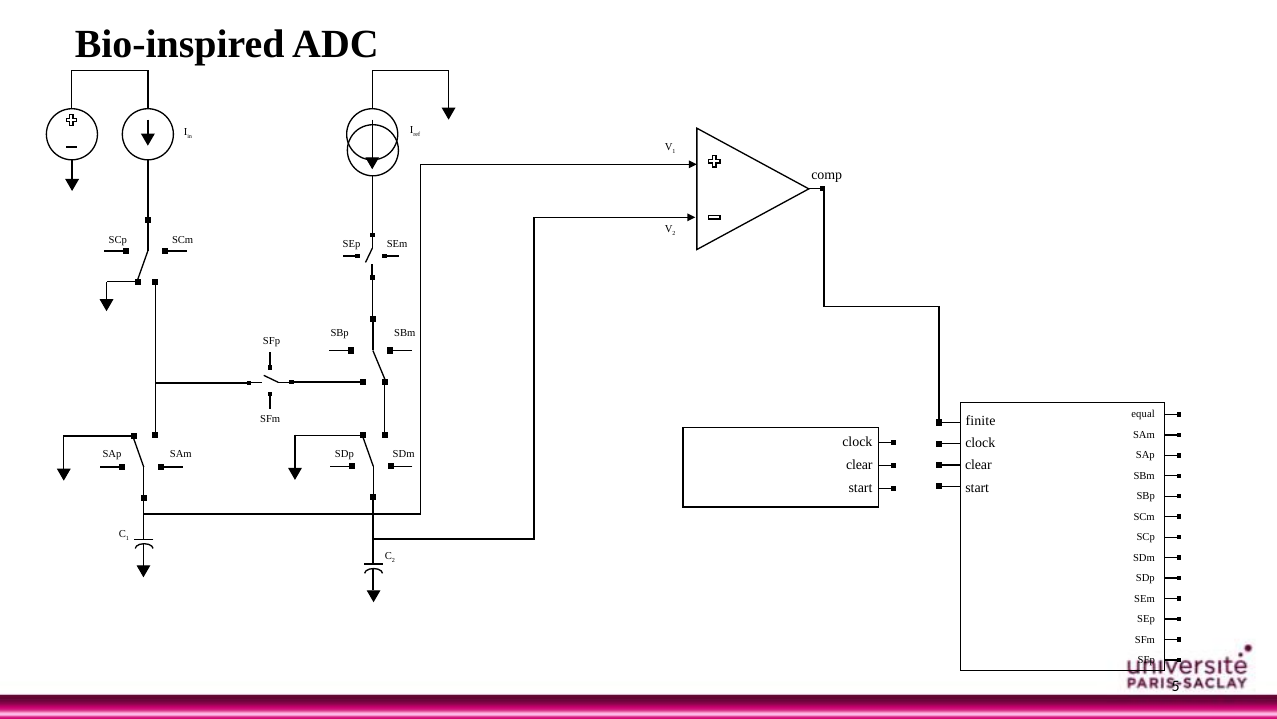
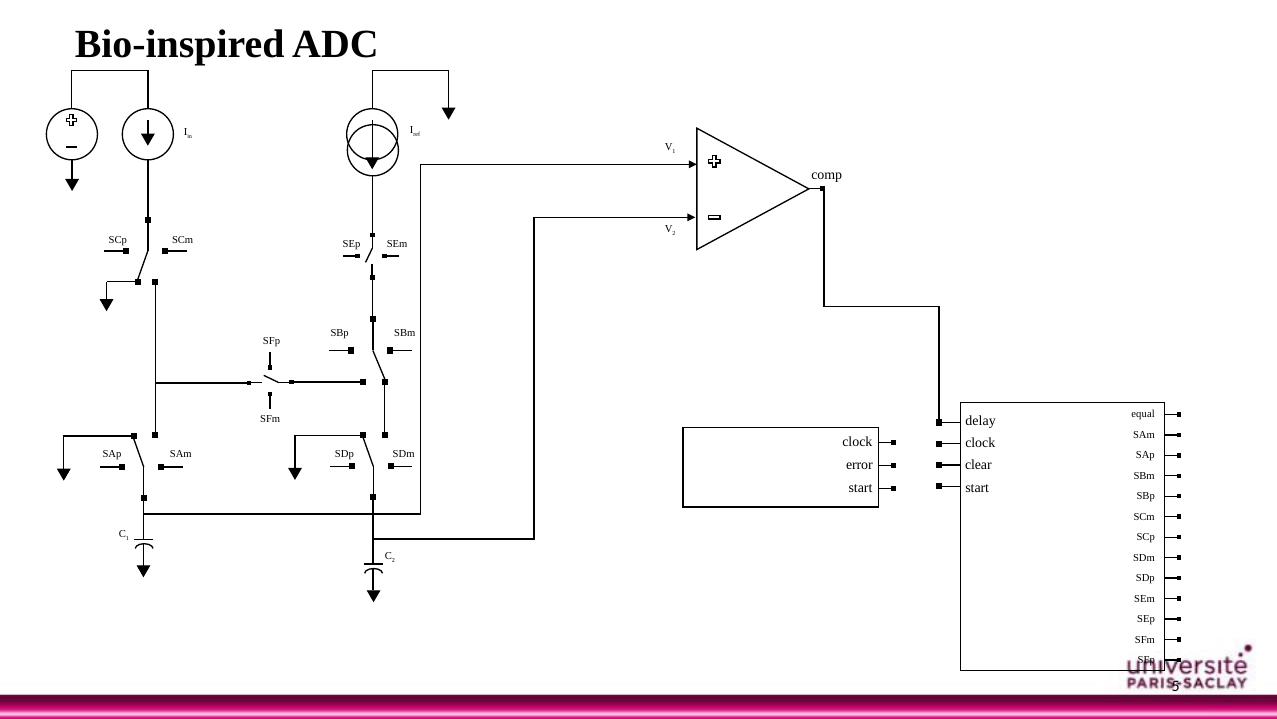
finite: finite -> delay (981, 420)
clear: clear -> error (859, 465)
